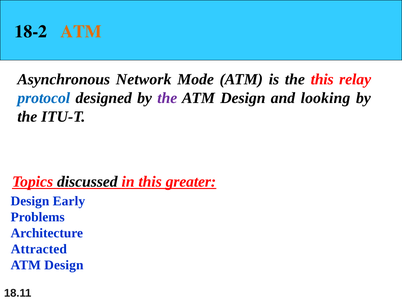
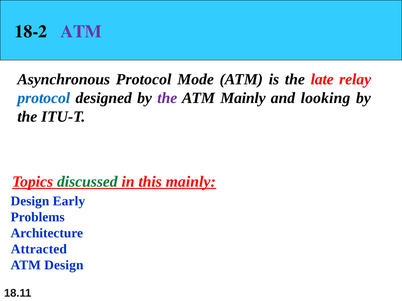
ATM colour: orange -> purple (81, 32)
Asynchronous Network: Network -> Protocol (144, 79)
the this: this -> late (322, 79)
Design: Design -> Mainly (243, 98)
discussed colour: black -> green (87, 182)
this greater: greater -> mainly (191, 182)
